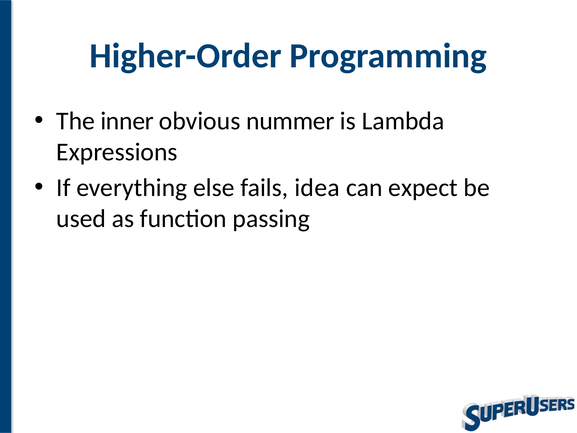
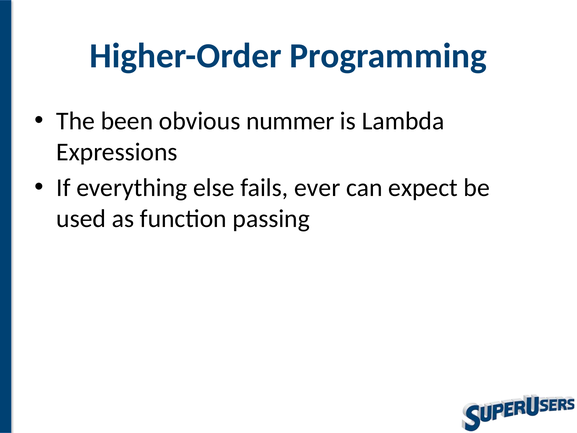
inner: inner -> been (127, 121)
idea: idea -> ever (317, 188)
